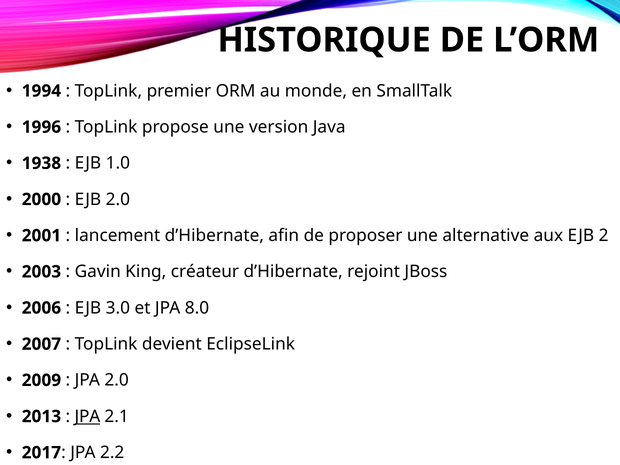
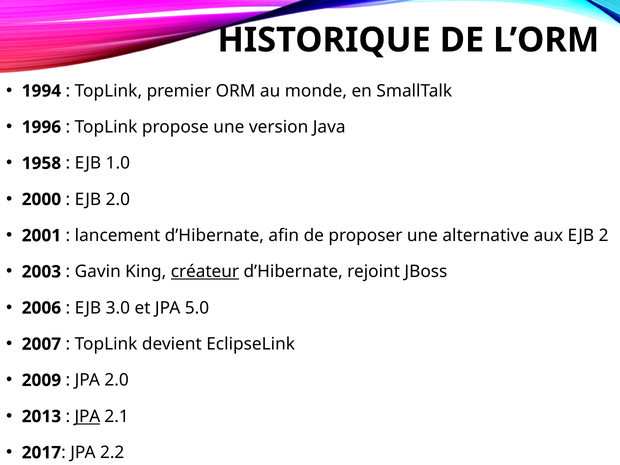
1938: 1938 -> 1958 (41, 163)
créateur underline: none -> present (205, 272)
8.0: 8.0 -> 5.0 (197, 308)
